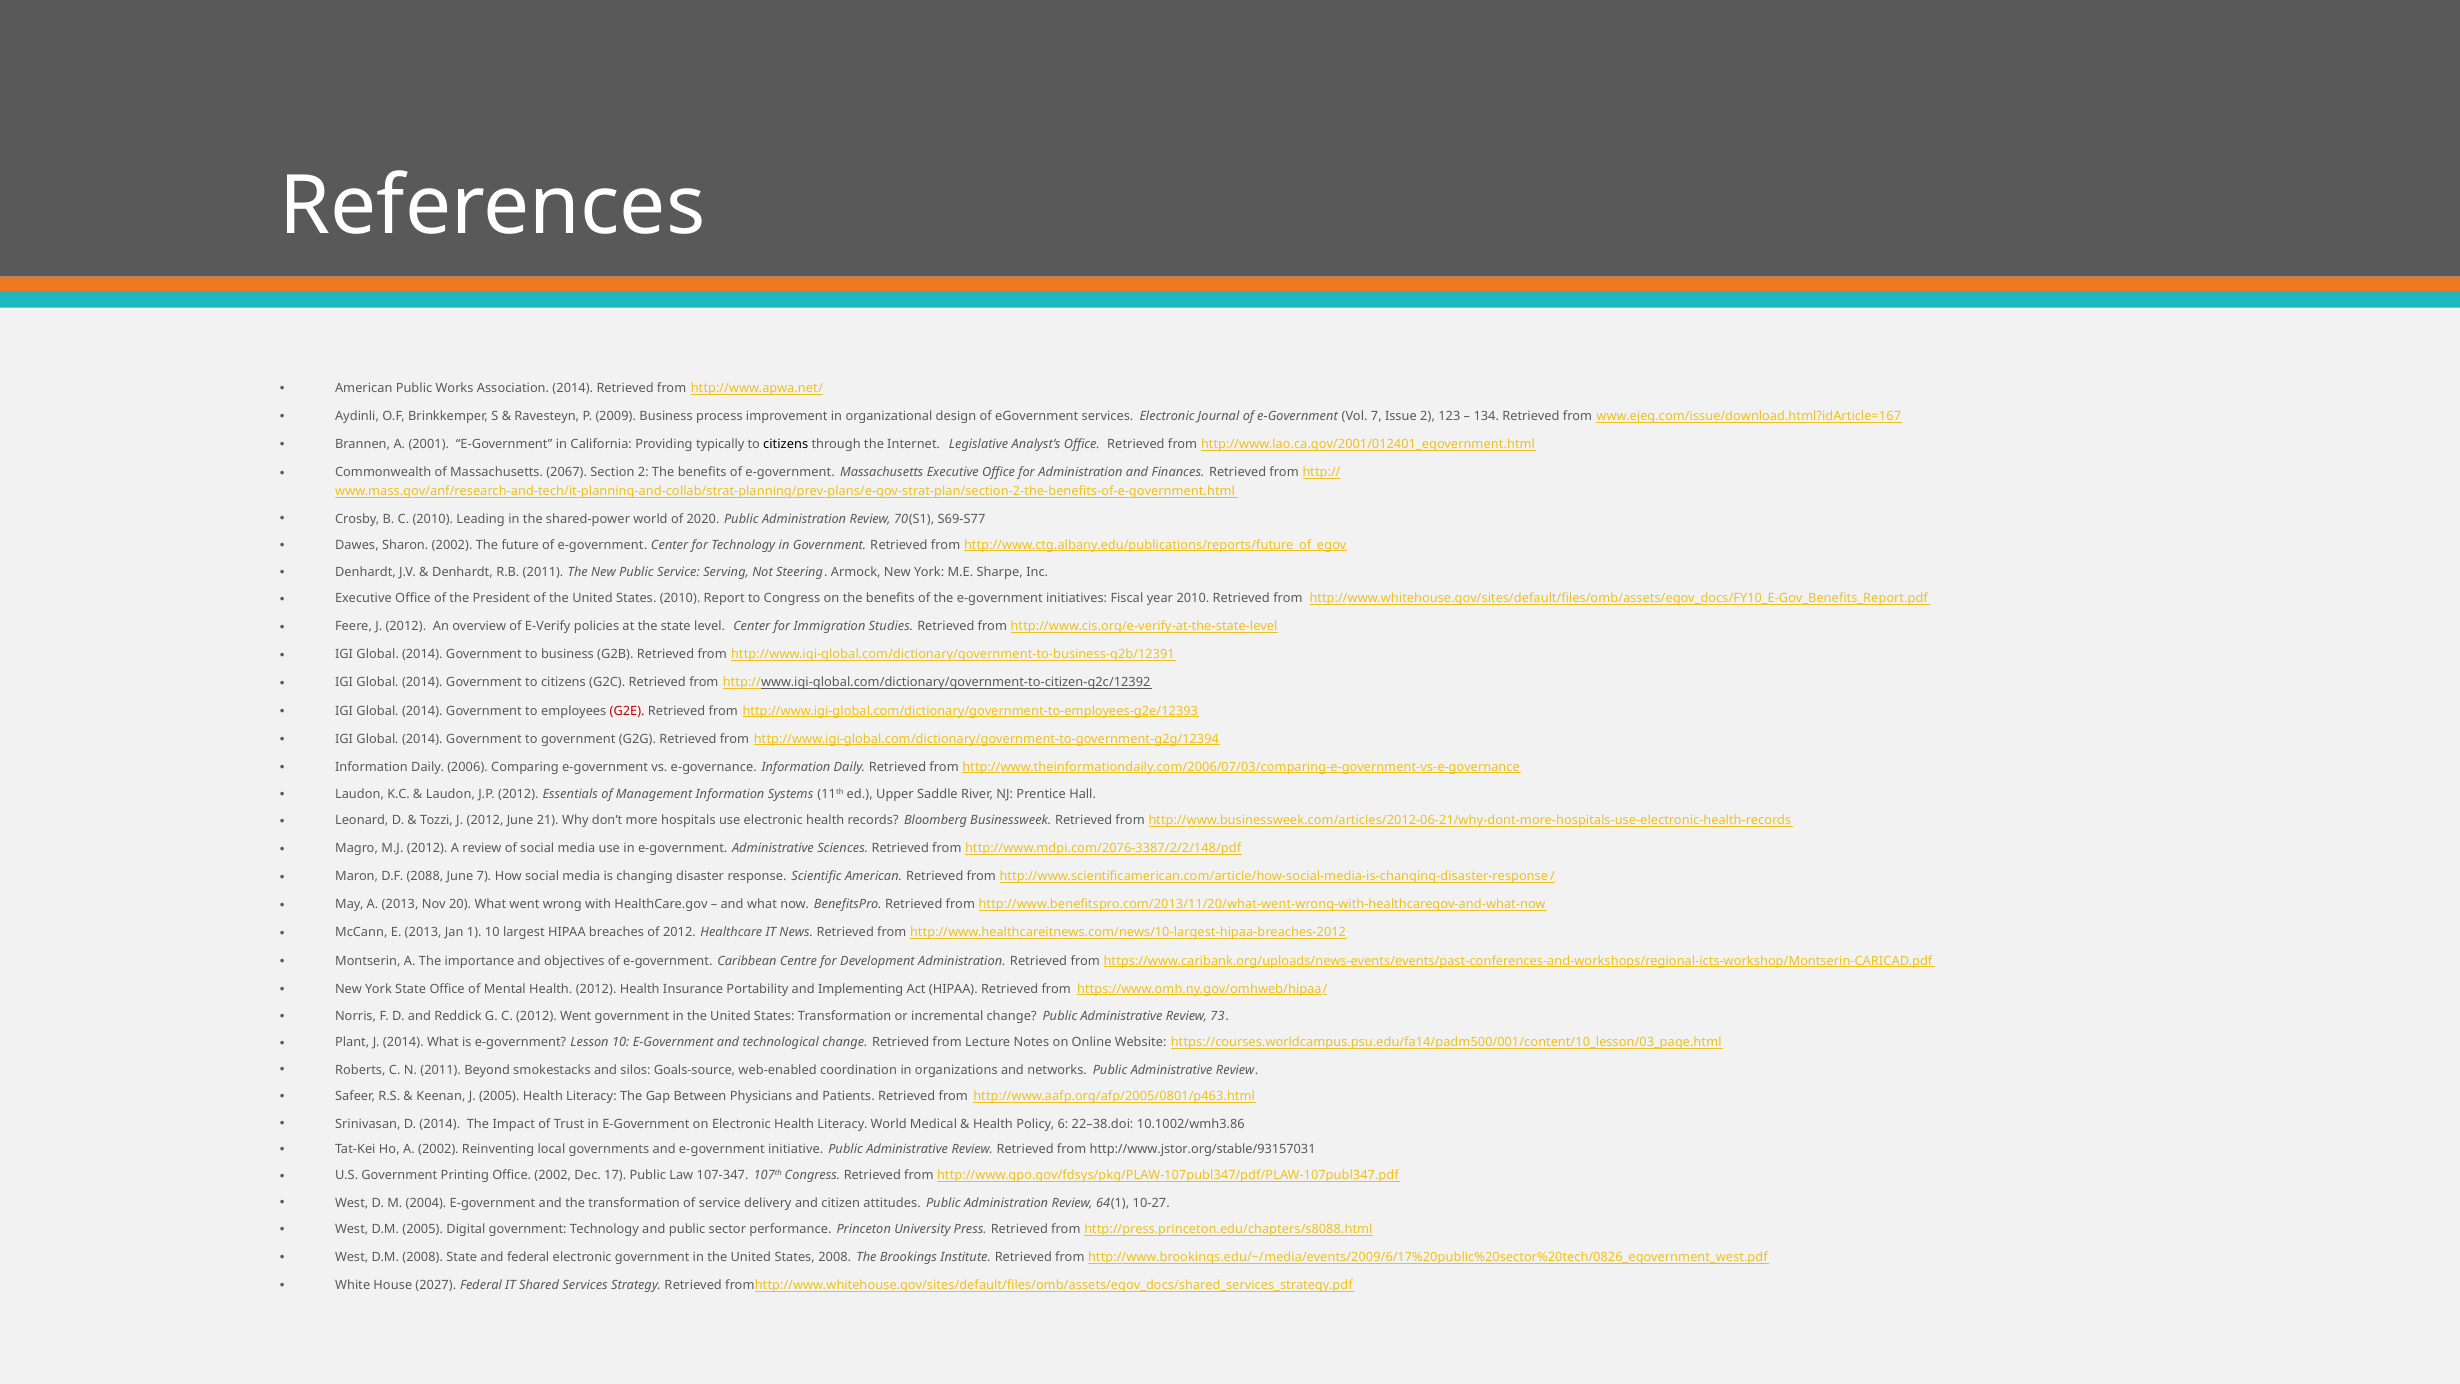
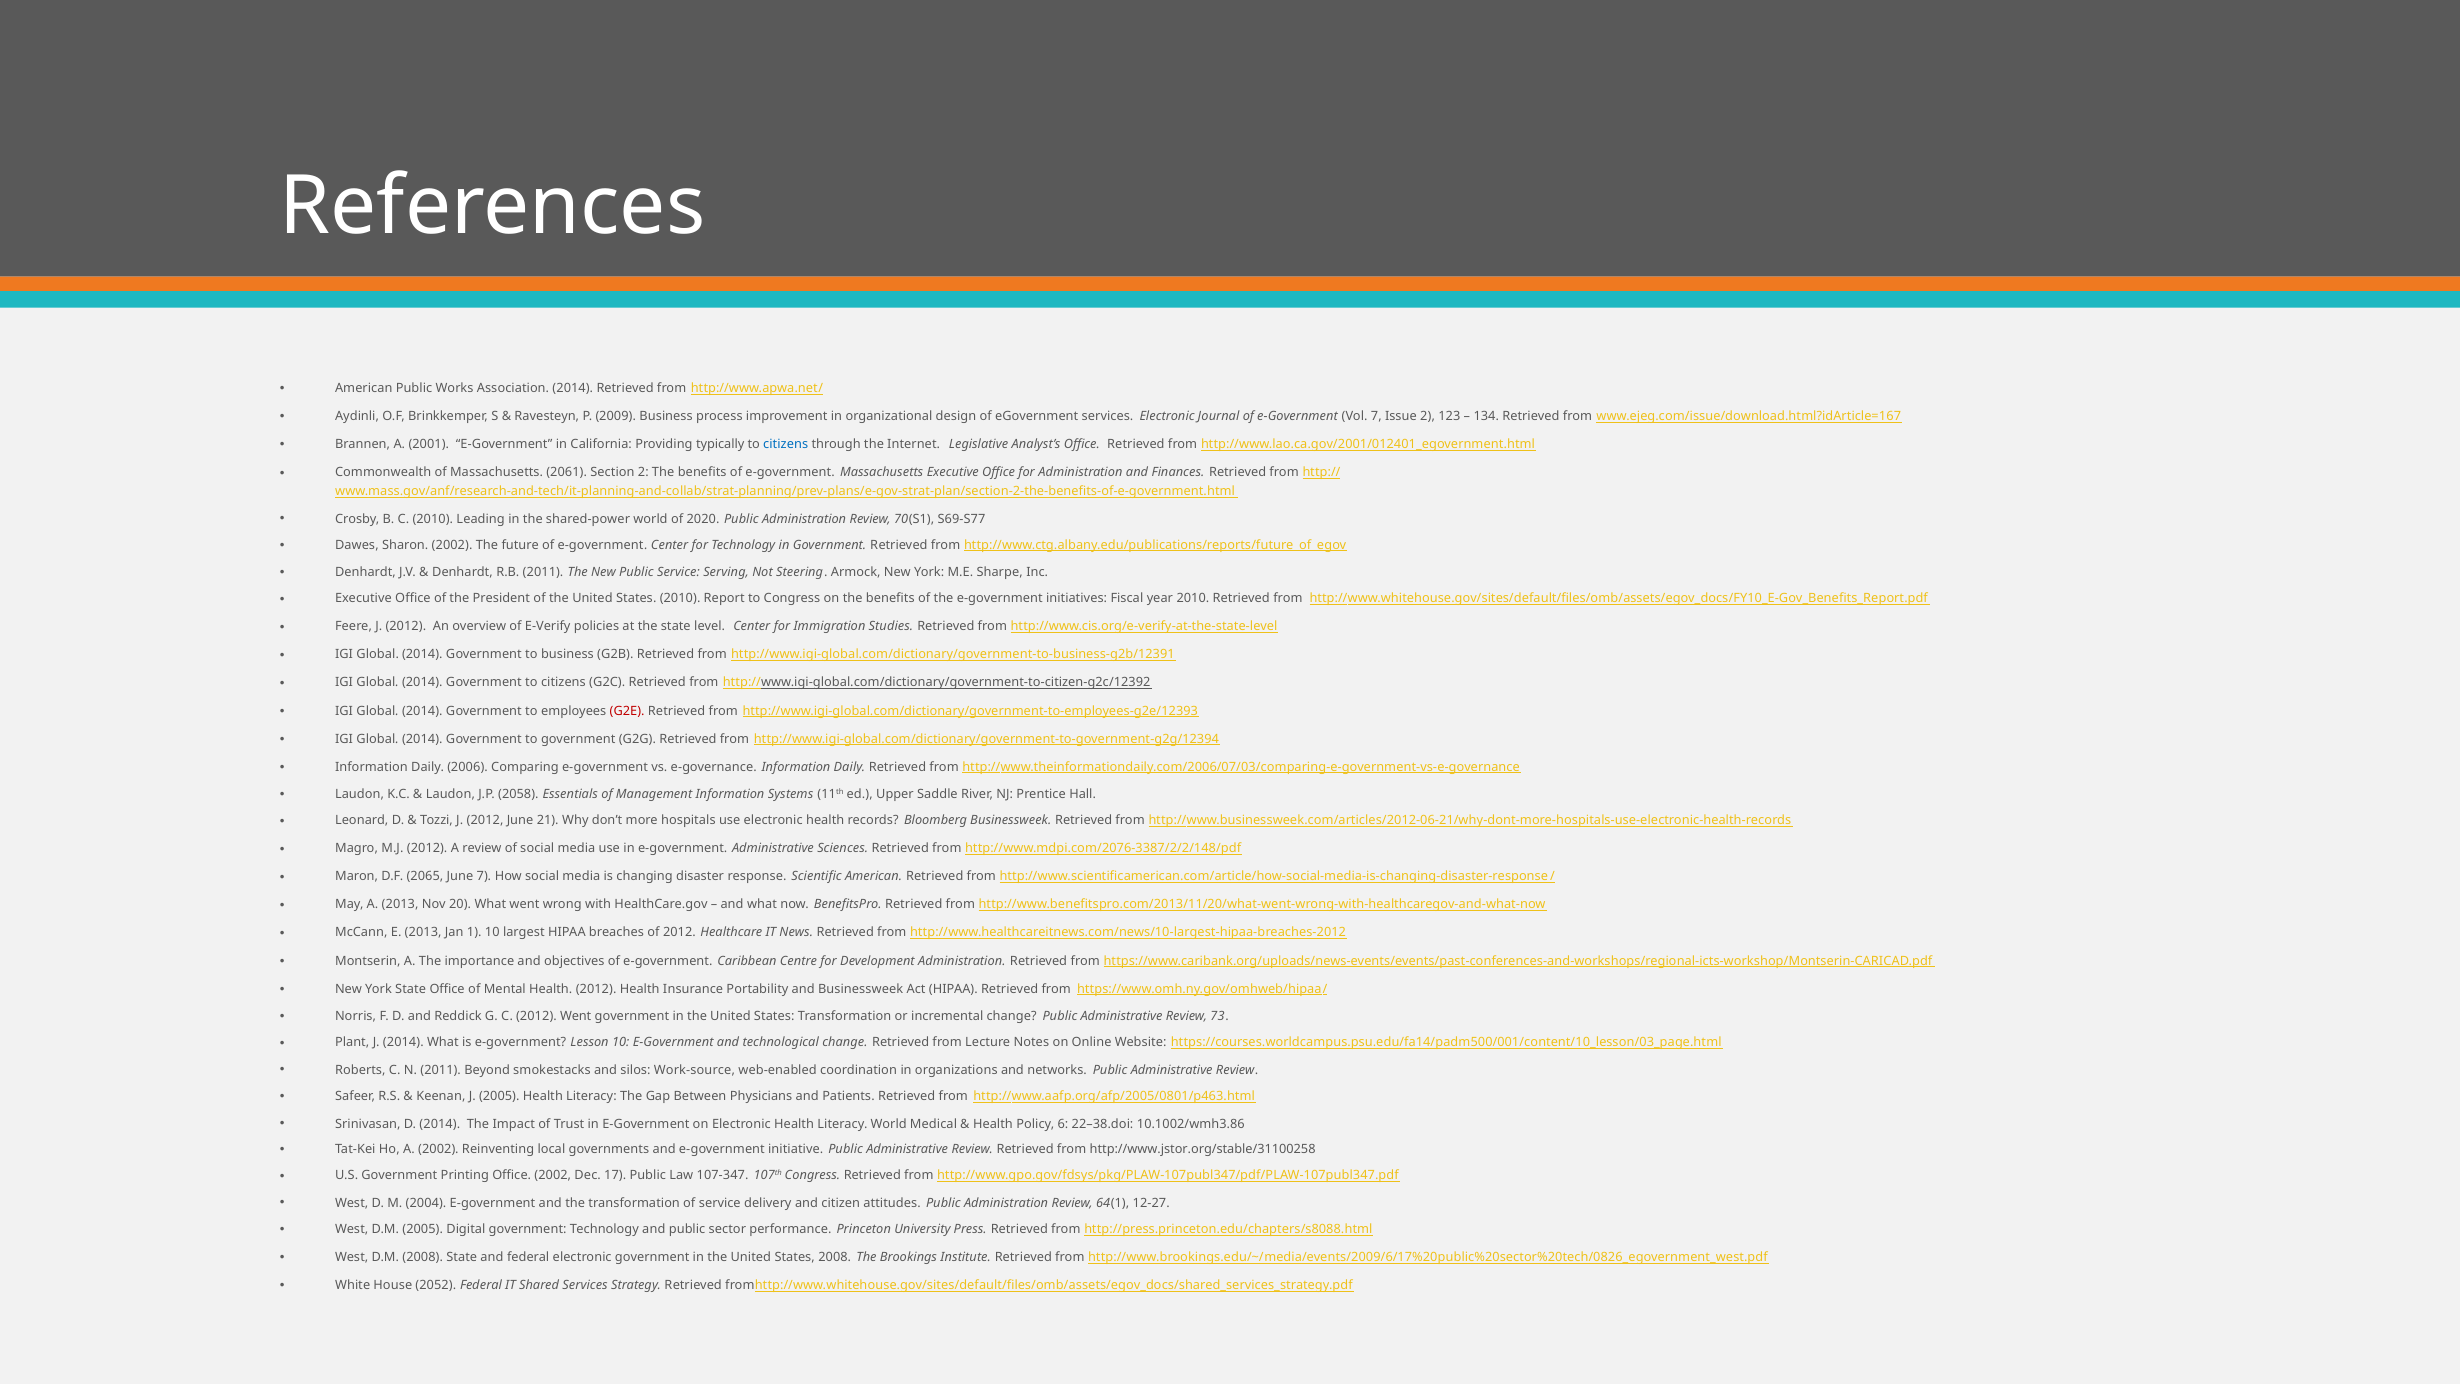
citizens colour: black -> blue (786, 444)
2067: 2067 -> 2061 (567, 472)
J.P 2012: 2012 -> 2058 (518, 795)
2088: 2088 -> 2065 (425, 877)
and Implementing: Implementing -> Businessweek (861, 989)
Goals-source: Goals-source -> Work-source (694, 1070)
http://www.jstor.org/stable/93157031: http://www.jstor.org/stable/93157031 -> http://www.jstor.org/stable/31100258 (1203, 1149)
10-27: 10-27 -> 12-27 (1151, 1203)
2027: 2027 -> 2052 (436, 1285)
